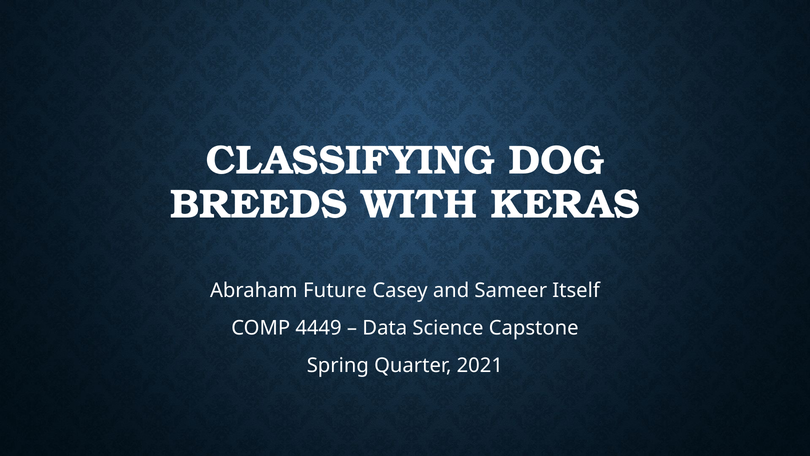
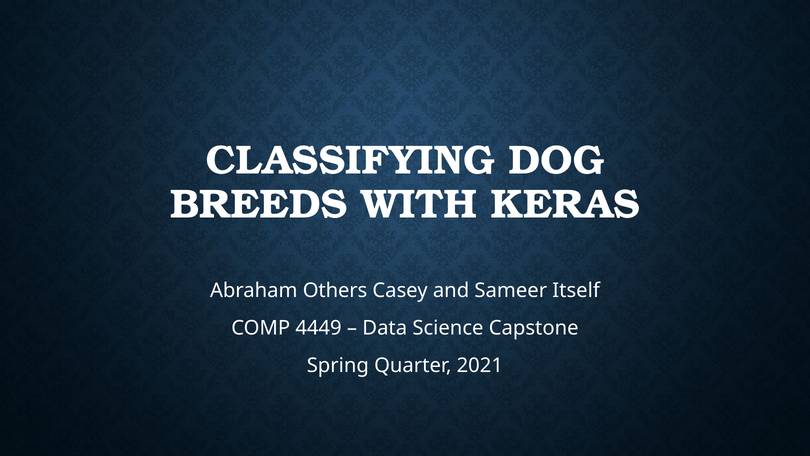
Future: Future -> Others (335, 290)
